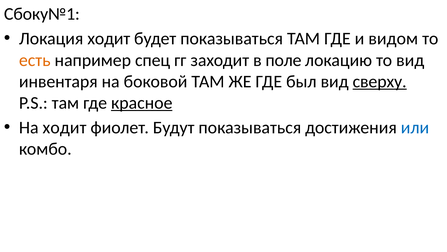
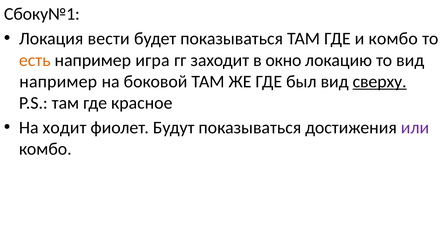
Локация ходит: ходит -> вести (109, 39)
и видом: видом -> комбо (393, 39)
спец: спец -> игра (152, 60)
поле: поле -> окно (283, 60)
инвентаря: инвентаря -> например (58, 82)
красное underline: present -> none (142, 103)
или colour: blue -> purple (415, 128)
